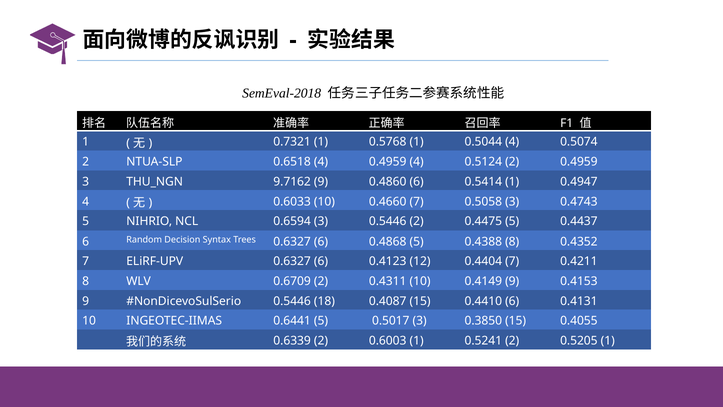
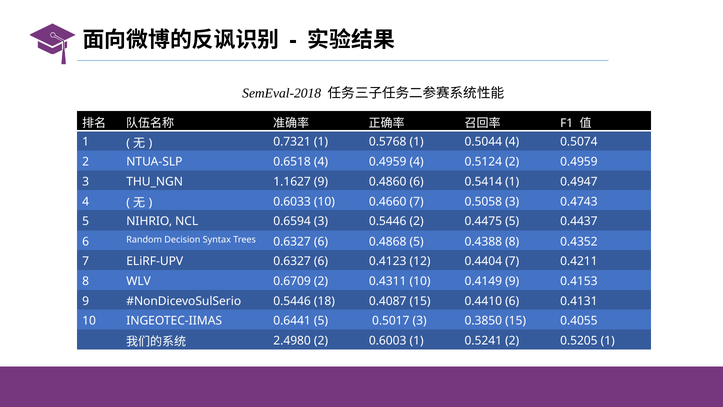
9.7162: 9.7162 -> 1.1627 (292, 182)
0.6339: 0.6339 -> 2.4980 (292, 341)
